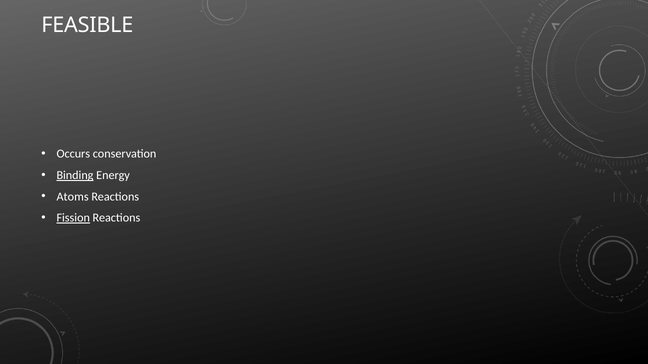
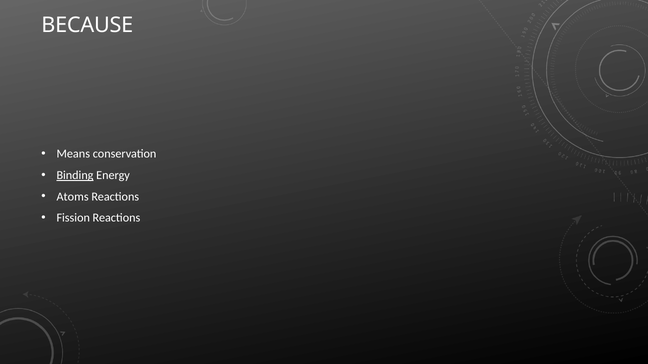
FEASIBLE: FEASIBLE -> BECAUSE (87, 25)
Occurs: Occurs -> Means (73, 154)
Fission underline: present -> none (73, 218)
